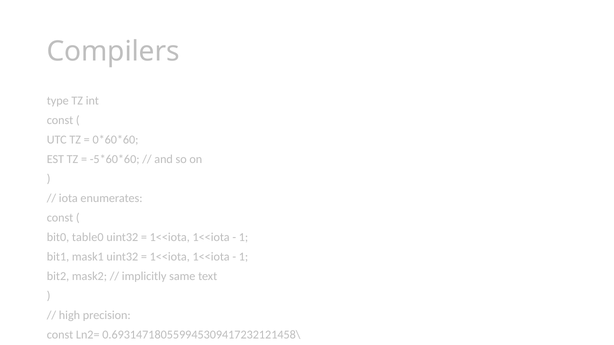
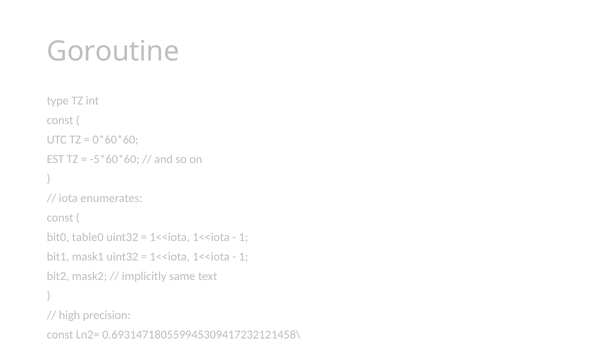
Compilers: Compilers -> Goroutine (113, 52)
